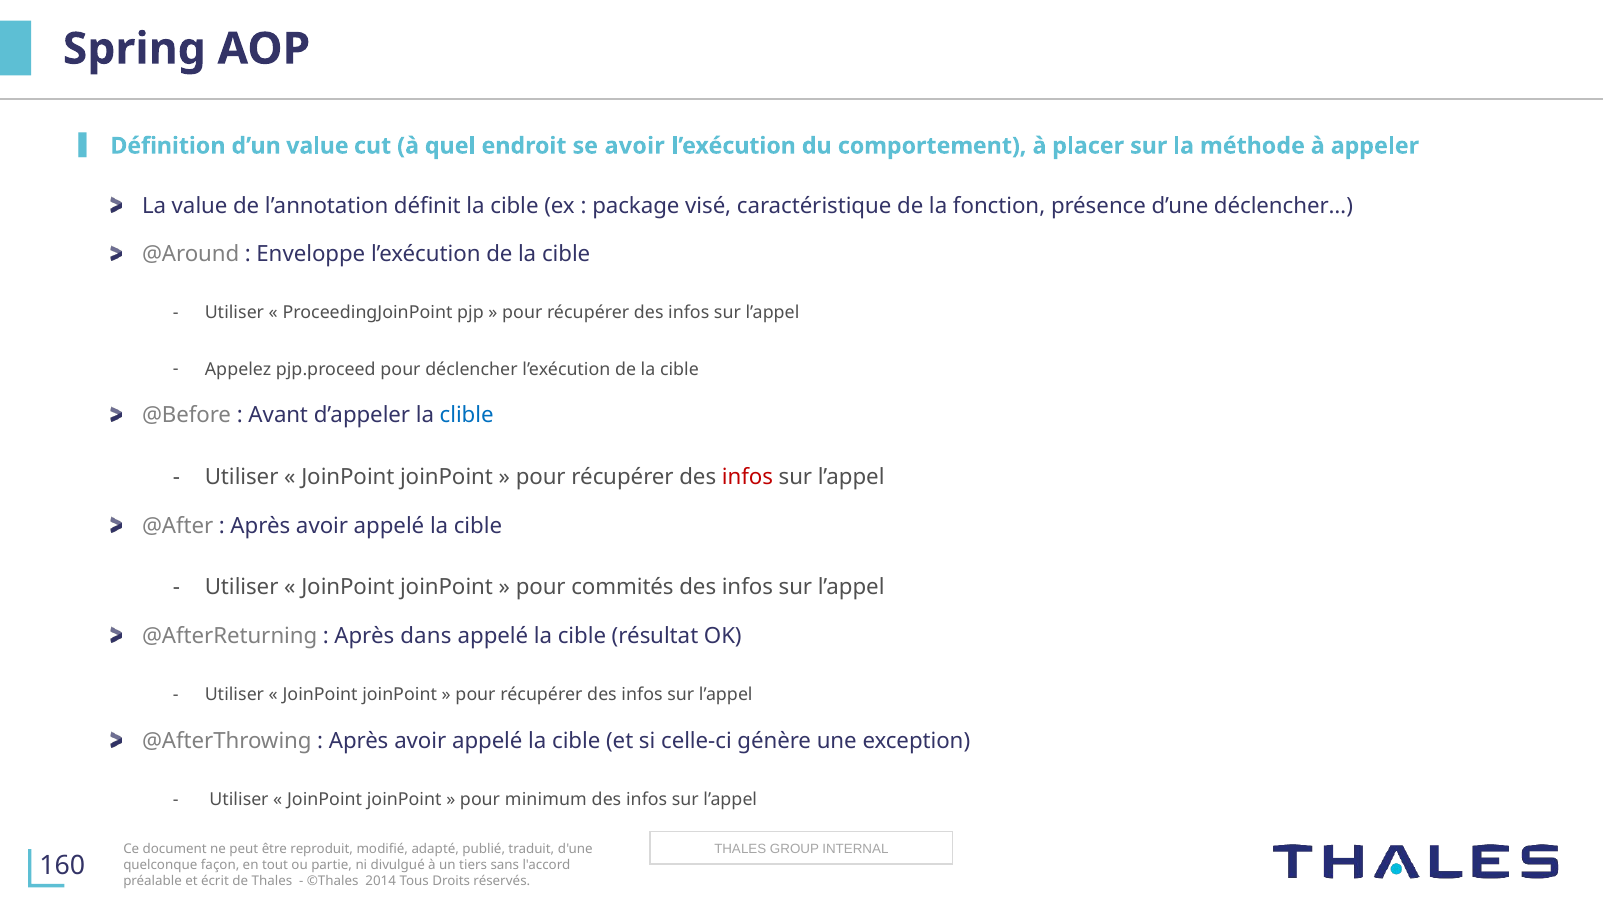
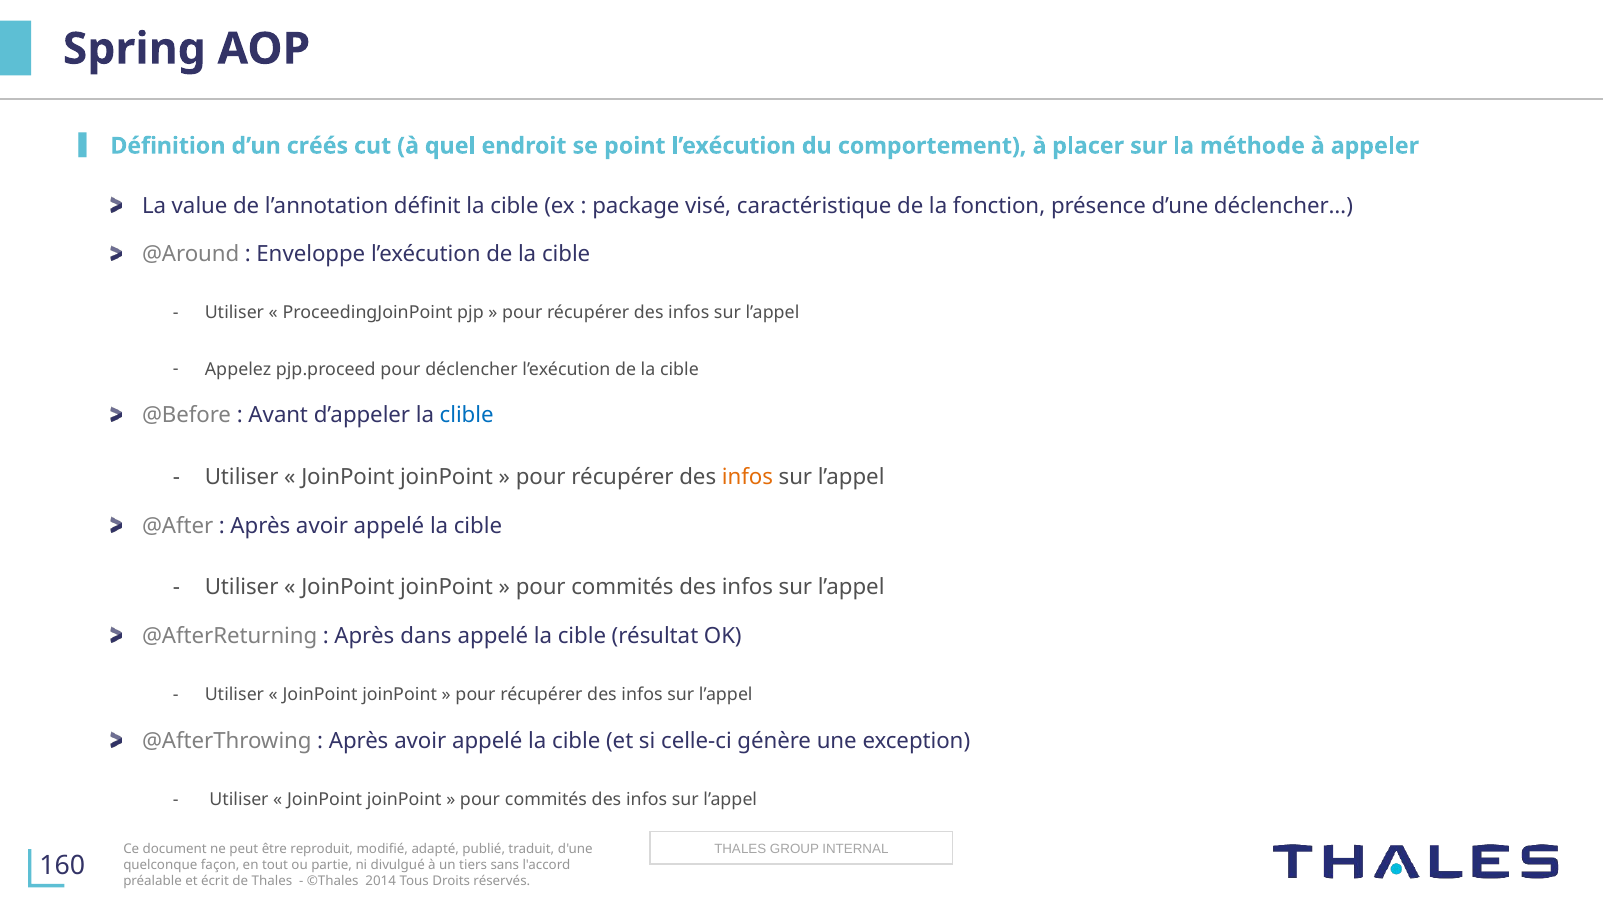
d’un value: value -> créés (317, 146)
se avoir: avoir -> point (635, 146)
infos colour: red -> orange (747, 477)
minimum: minimum -> commités (546, 799)
